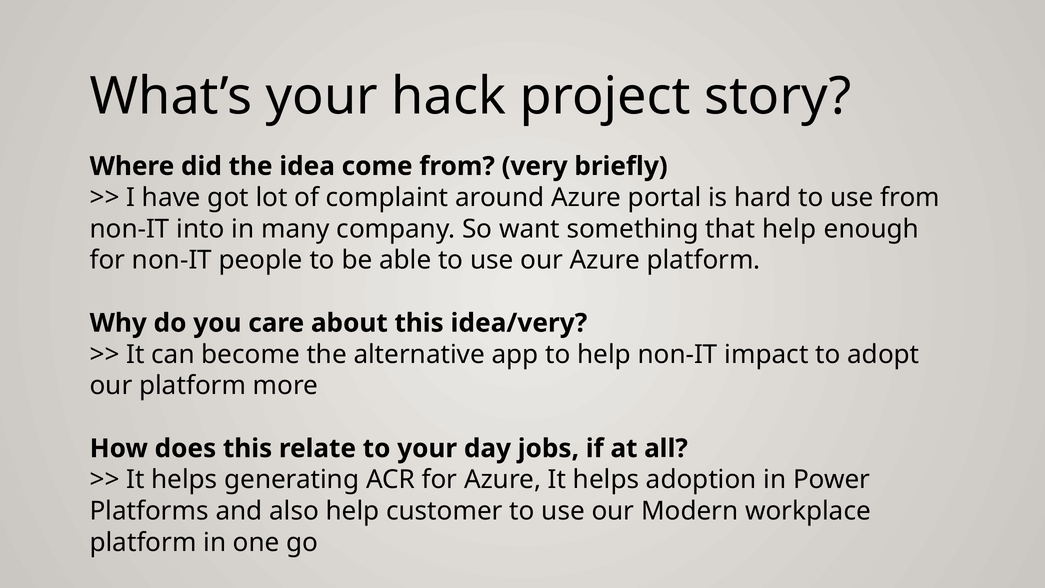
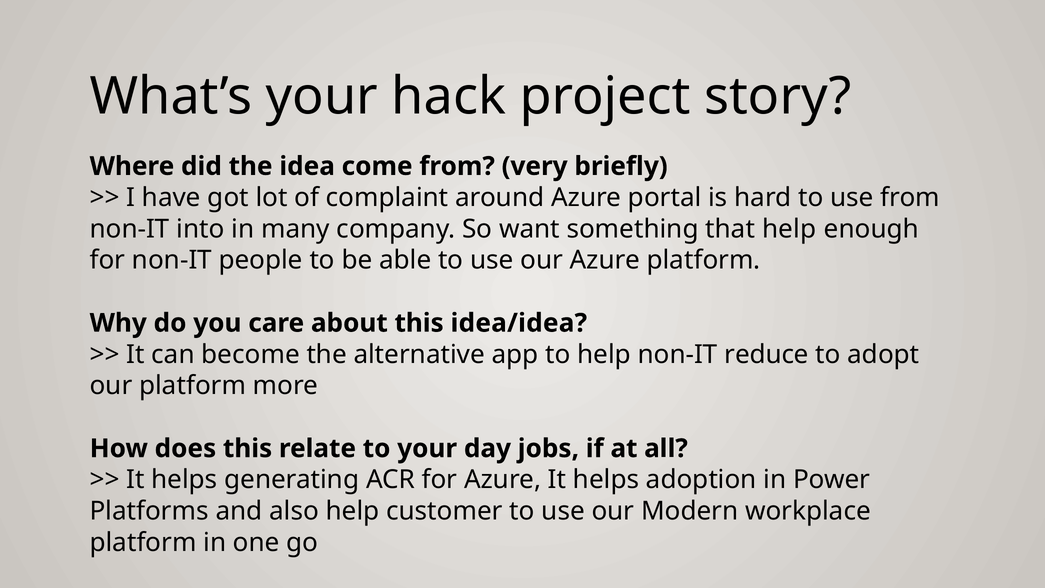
idea/very: idea/very -> idea/idea (519, 323)
impact: impact -> reduce (767, 354)
